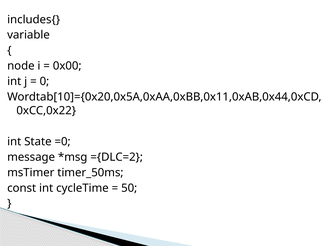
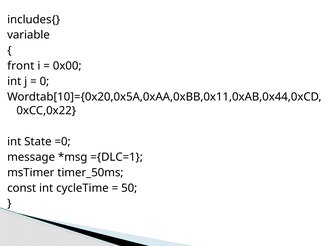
node: node -> front (21, 66)
={DLC=2: ={DLC=2 -> ={DLC=1 (117, 158)
